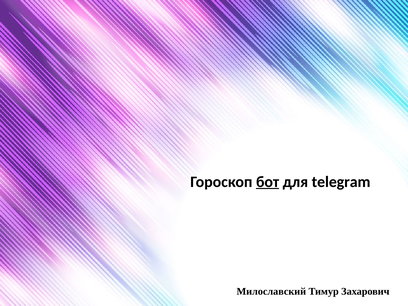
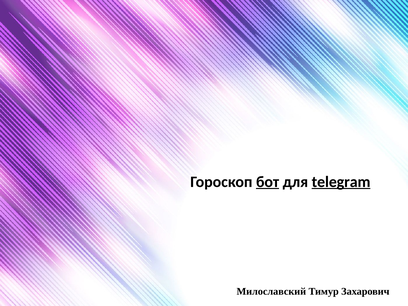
telegram underline: none -> present (341, 182)
